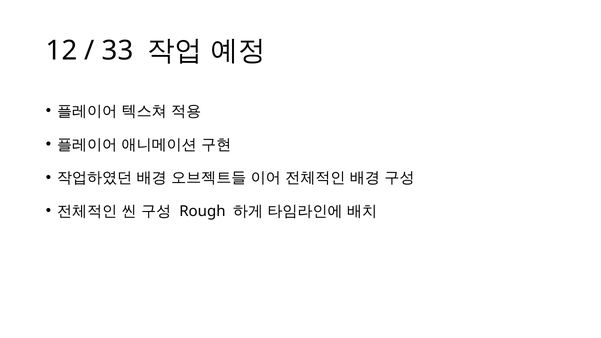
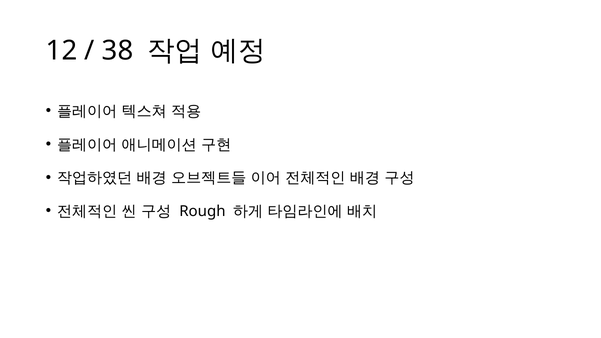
33: 33 -> 38 (118, 50)
